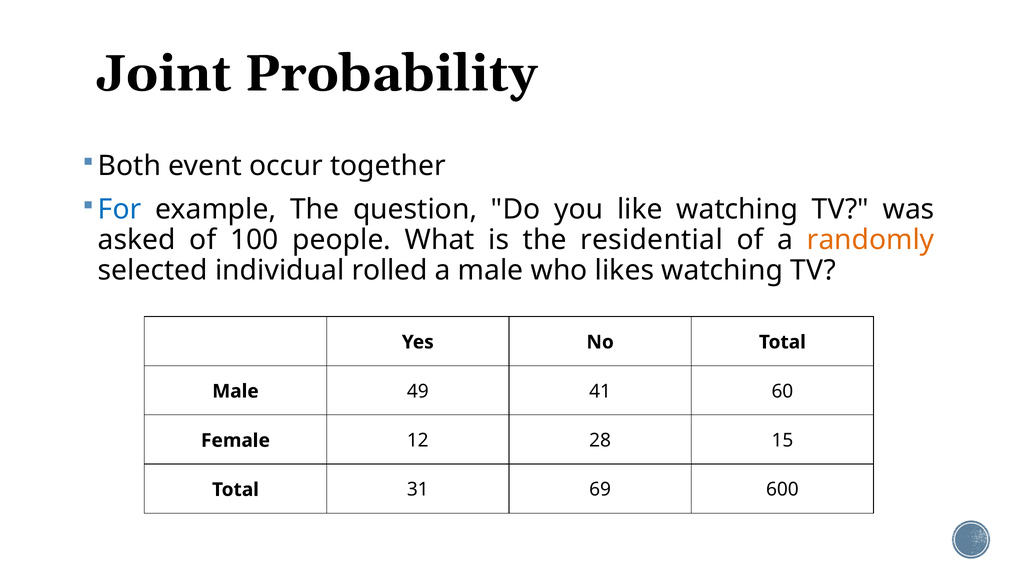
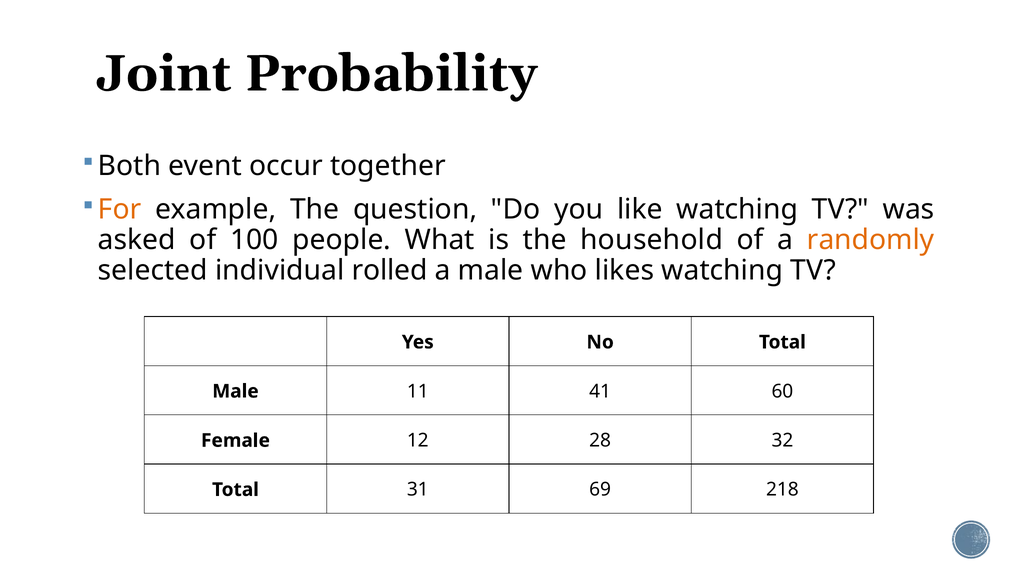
For colour: blue -> orange (120, 209)
residential: residential -> household (652, 240)
49: 49 -> 11 (418, 391)
15: 15 -> 32 (782, 440)
600: 600 -> 218 (782, 489)
